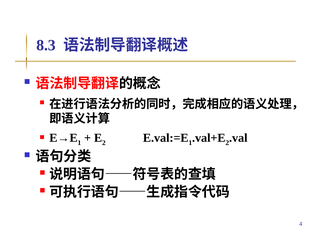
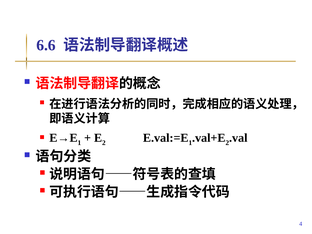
8.3: 8.3 -> 6.6 (46, 45)
